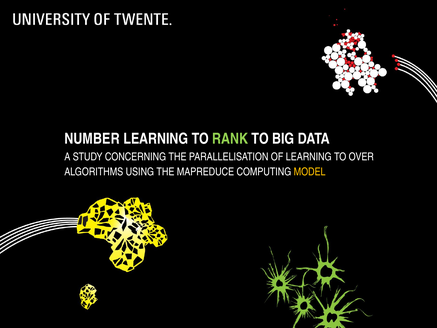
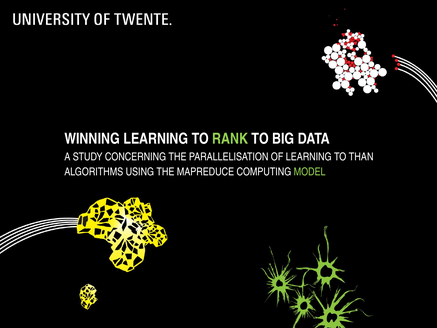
NUMBER: NUMBER -> WINNING (92, 139)
OVER: OVER -> THAN (361, 157)
MODEL colour: yellow -> light green (310, 172)
